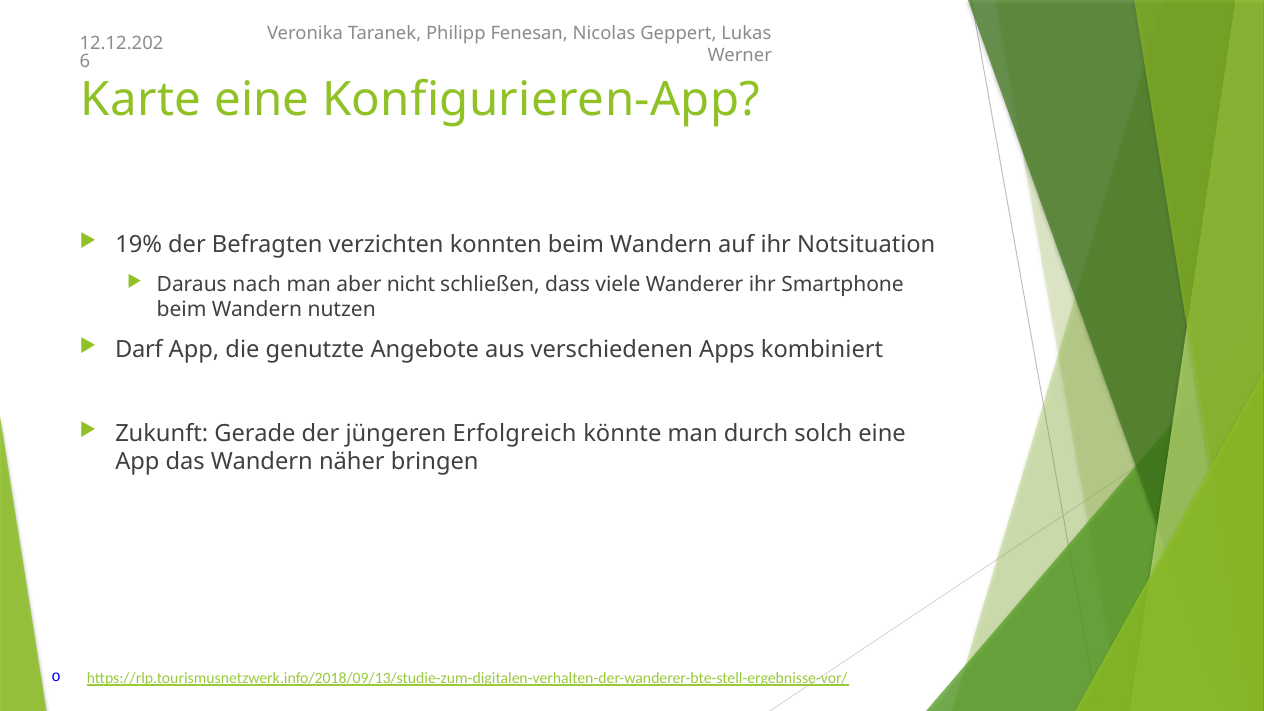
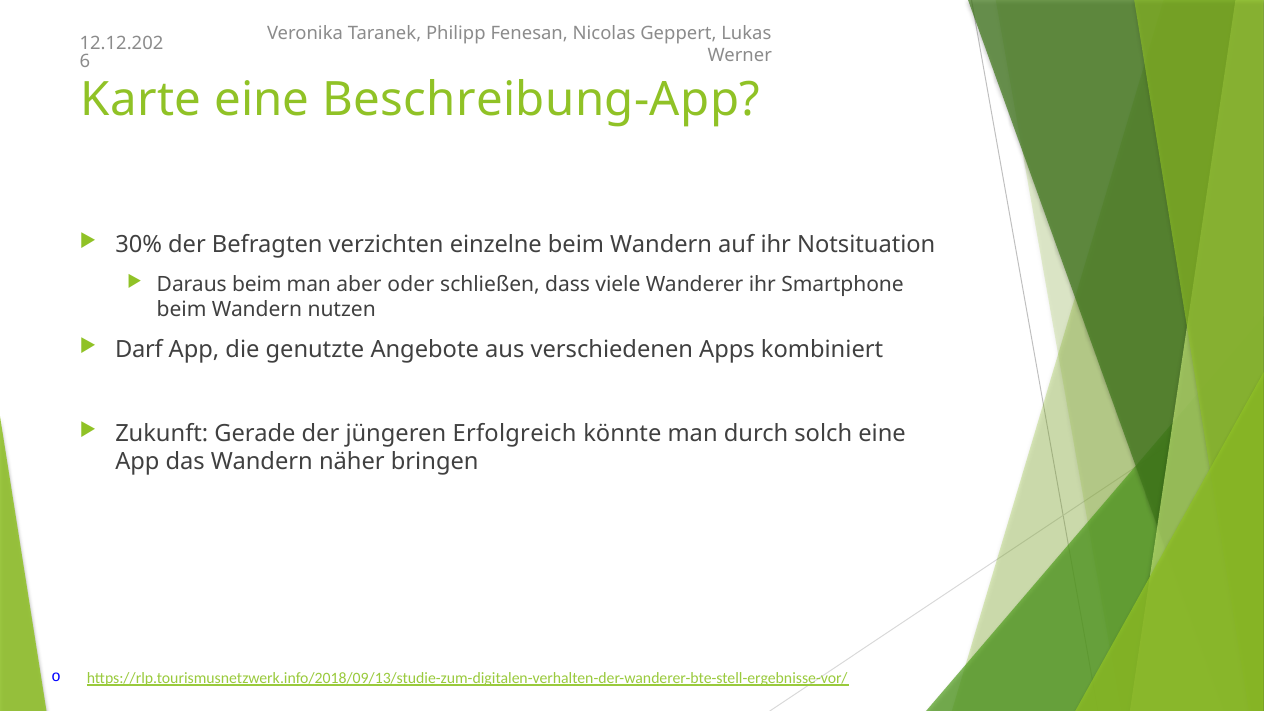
Konfigurieren-App: Konfigurieren-App -> Beschreibung-App (541, 100)
19%: 19% -> 30% (139, 245)
konnten: konnten -> einzelne (496, 245)
Daraus nach: nach -> beim (257, 284)
nicht: nicht -> oder (411, 284)
